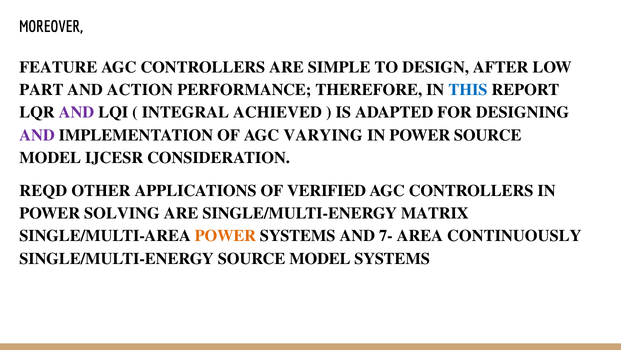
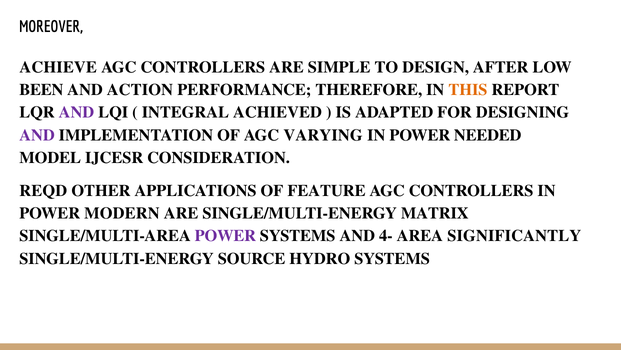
FEATURE: FEATURE -> ACHIEVE (58, 67)
PART: PART -> BEEN (41, 90)
THIS colour: blue -> orange (468, 90)
POWER SOURCE: SOURCE -> NEEDED (488, 135)
VERIFIED: VERIFIED -> FEATURE (326, 190)
SOLVING: SOLVING -> MODERN (122, 213)
POWER colour: orange -> purple (225, 236)
7-: 7- -> 4- (386, 236)
CONTINUOUSLY: CONTINUOUSLY -> SIGNIFICANTLY (514, 236)
SINGLE/MULTI-ENERGY SOURCE MODEL: MODEL -> HYDRO (320, 258)
